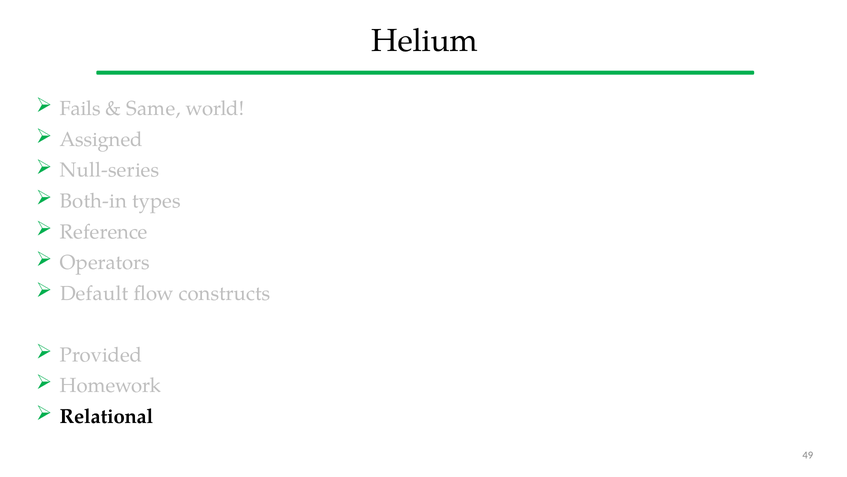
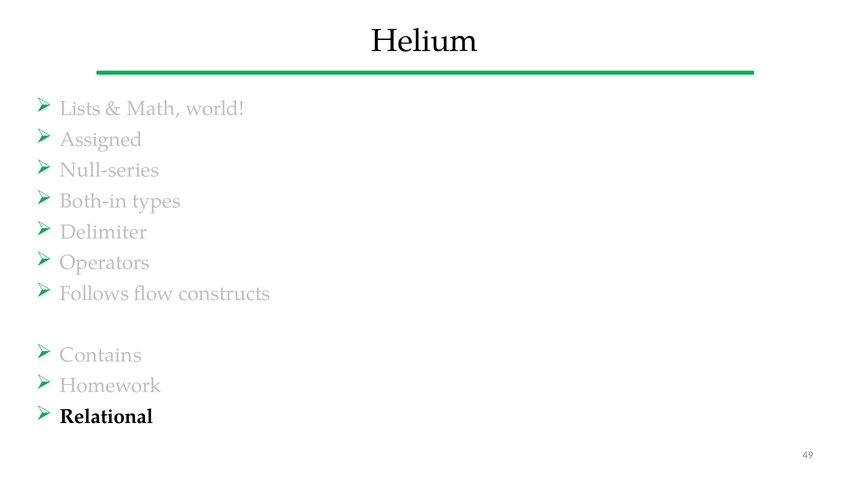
Fails: Fails -> Lists (80, 109)
Same: Same -> Math (153, 109)
Reference: Reference -> Delimiter (104, 232)
Default: Default -> Follows (94, 293)
Provided: Provided -> Contains (101, 354)
